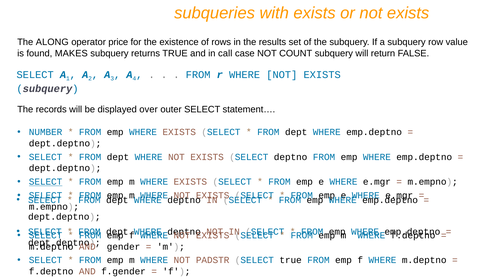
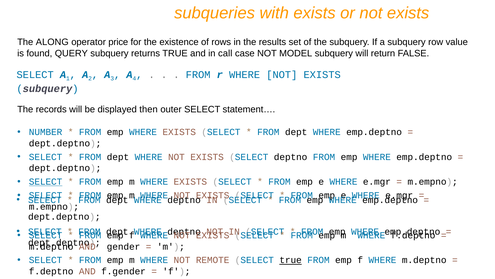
MAKES: MAKES -> QUERY (71, 53)
COUNT: COUNT -> MODEL (296, 53)
over: over -> then (149, 109)
PADSTR: PADSTR -> REMOTE (213, 260)
true underline: none -> present (291, 260)
